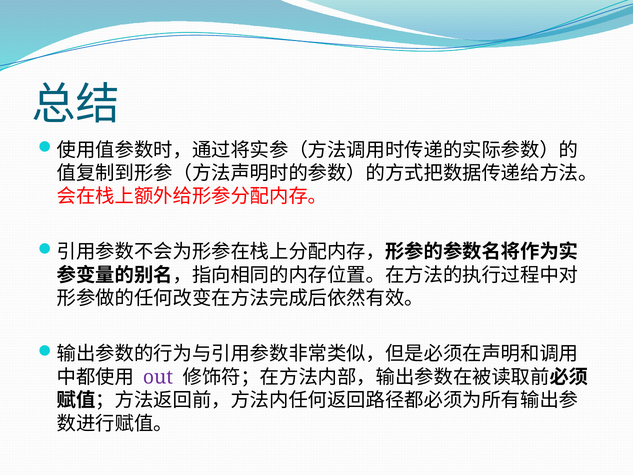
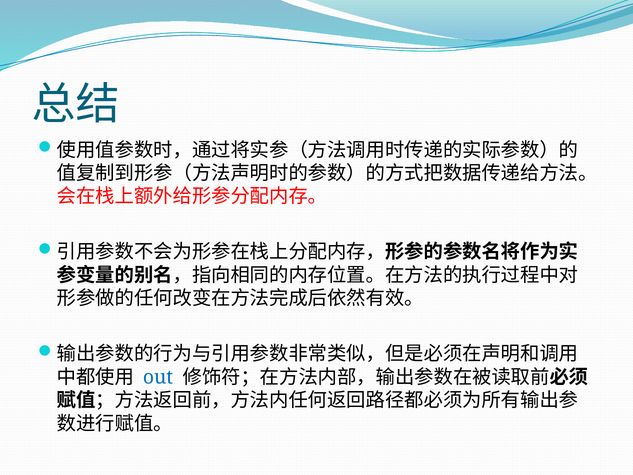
out colour: purple -> blue (158, 377)
